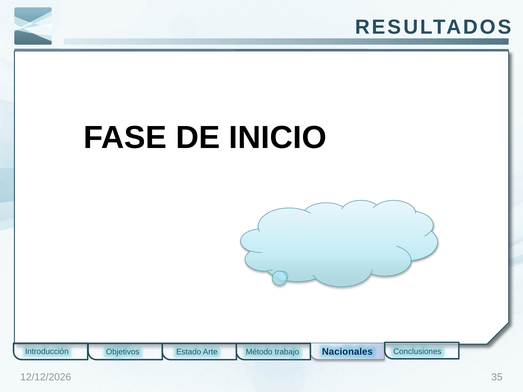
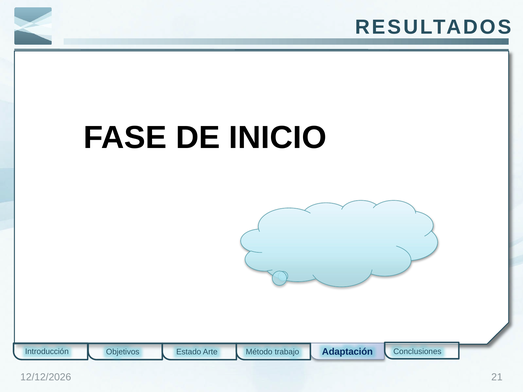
Nacionales: Nacionales -> Adaptación (347, 352)
35: 35 -> 21 (497, 377)
